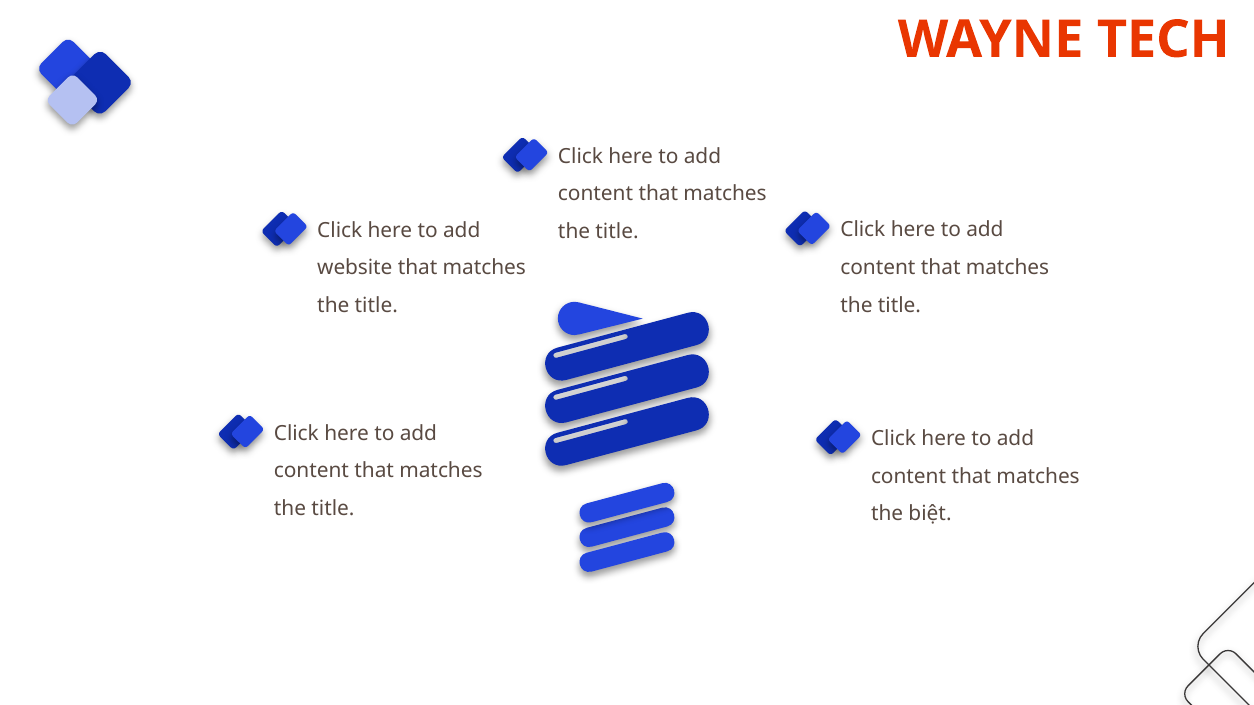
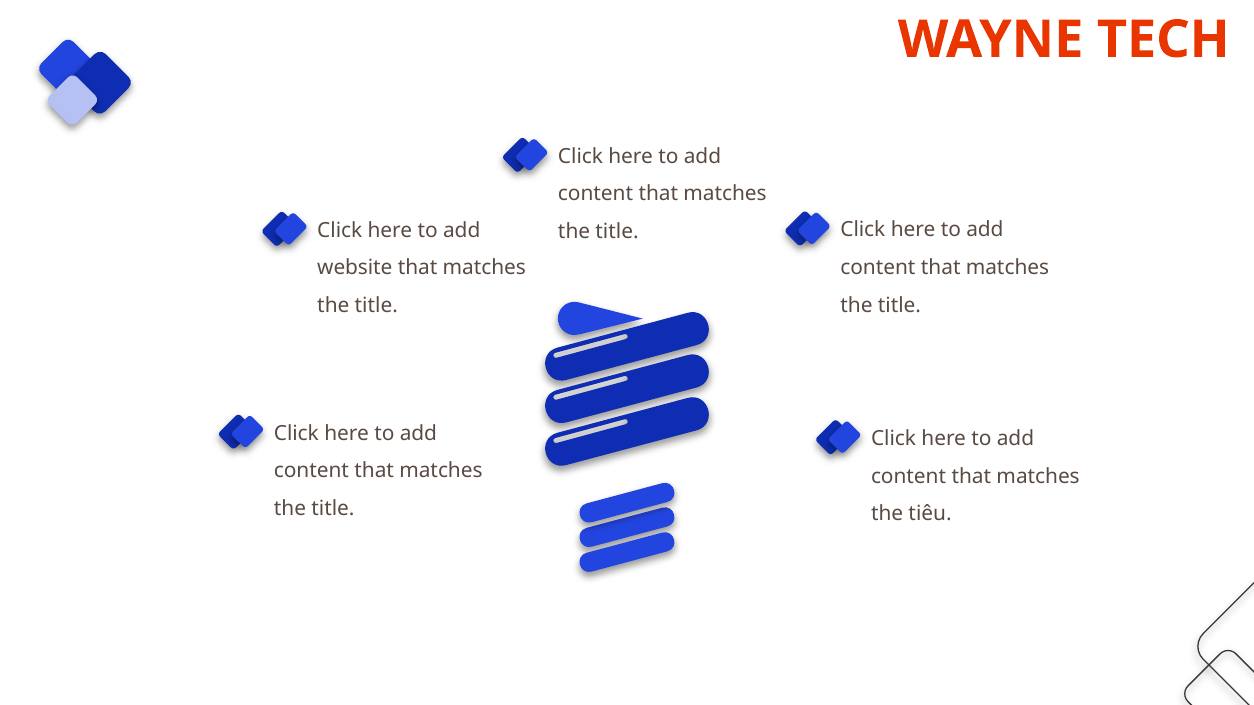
biệt: biệt -> tiêu (930, 514)
